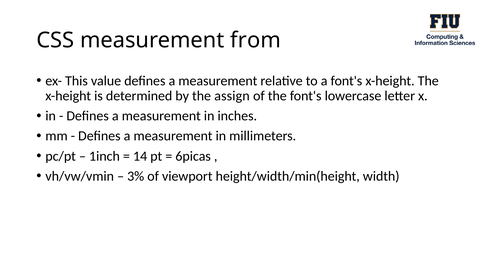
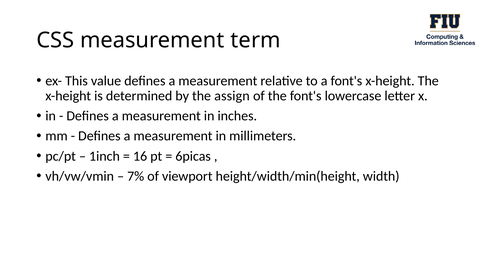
from: from -> term (256, 40)
14: 14 -> 16 (140, 156)
3%: 3% -> 7% (136, 176)
